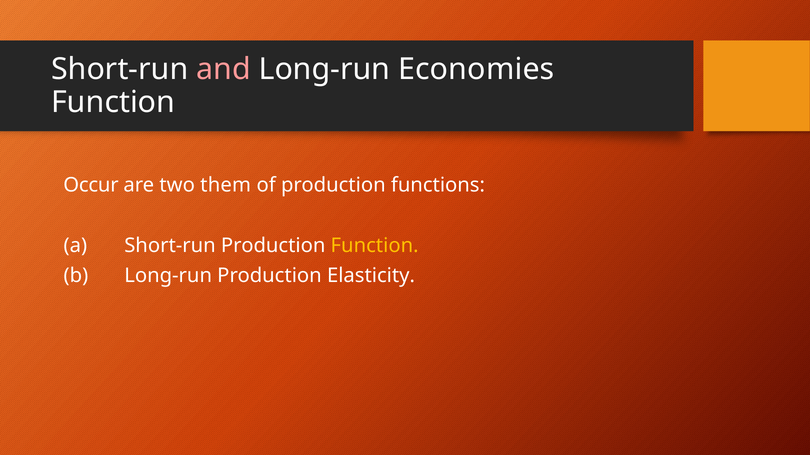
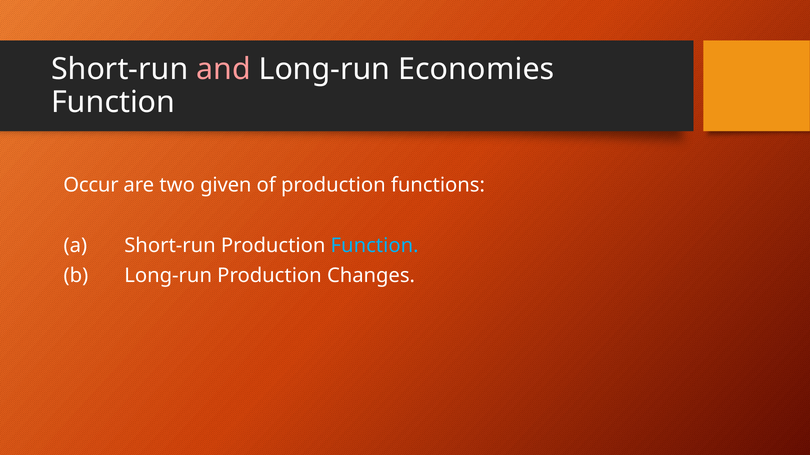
them: them -> given (226, 185)
Function colour: yellow -> light blue (375, 246)
Elasticity: Elasticity -> Changes (371, 276)
